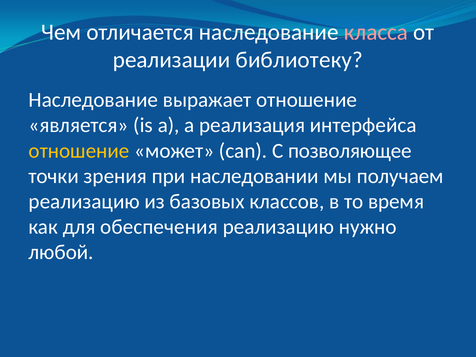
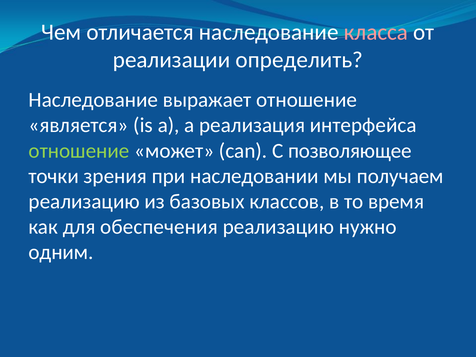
библиотеку: библиотеку -> определить (299, 60)
отношение colour: yellow -> light green (79, 151)
любой: любой -> одним (61, 252)
